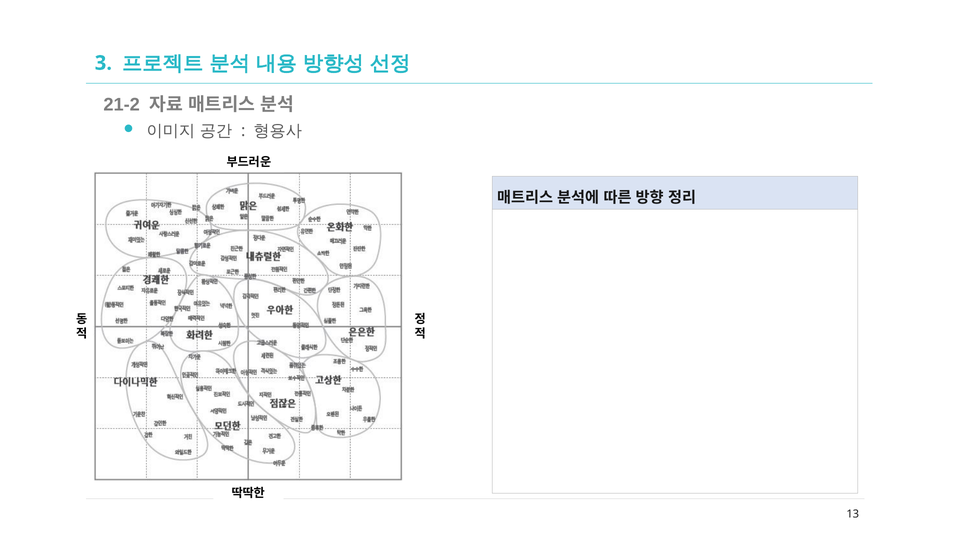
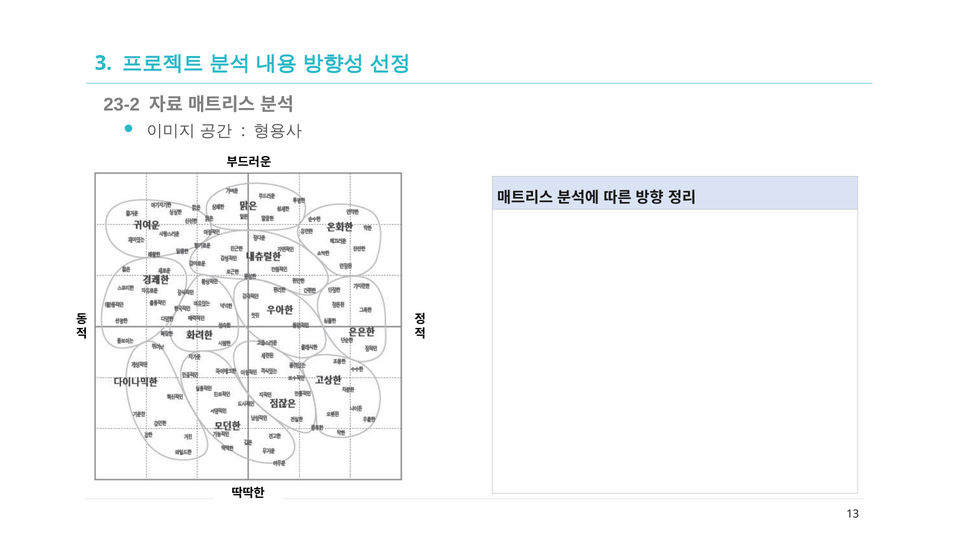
21-2: 21-2 -> 23-2 (122, 105)
